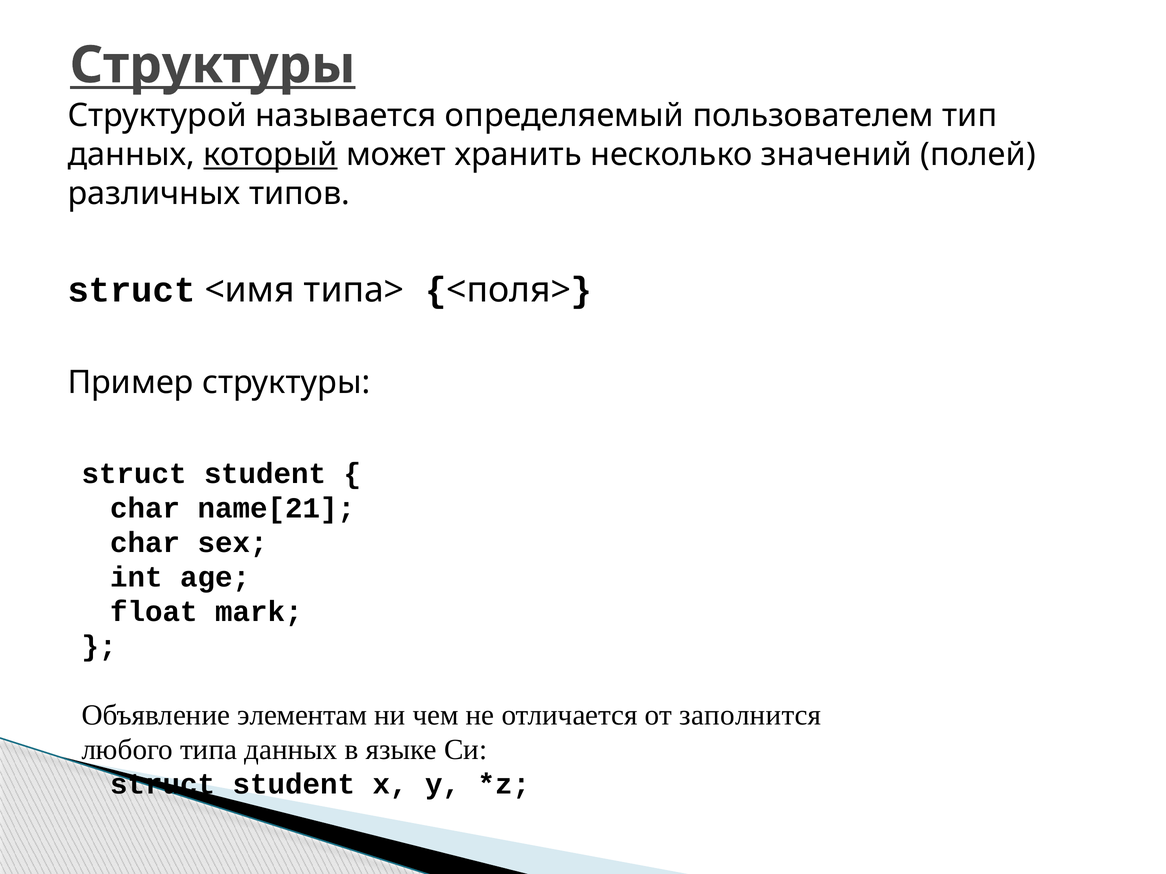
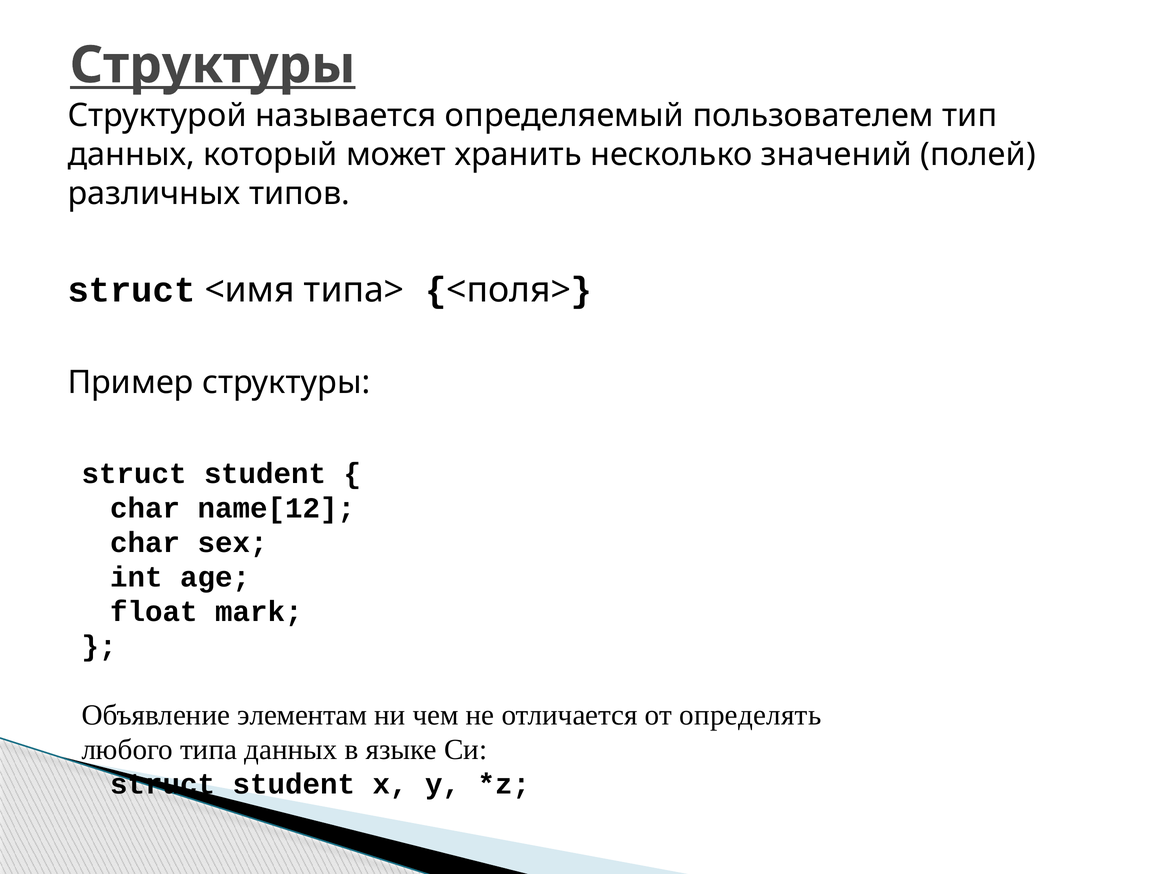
который underline: present -> none (270, 155)
name[21: name[21 -> name[12 (277, 509)
заполнится: заполнится -> определять (750, 715)
